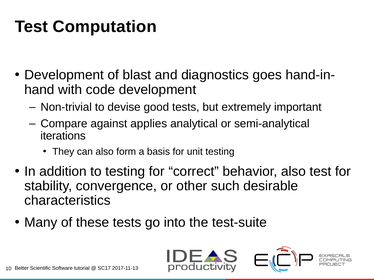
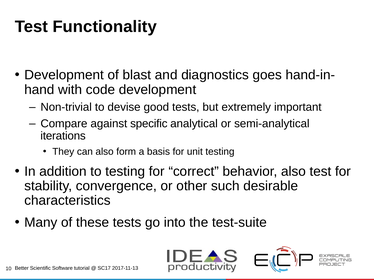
Computation: Computation -> Functionality (105, 27)
applies: applies -> specific (149, 124)
